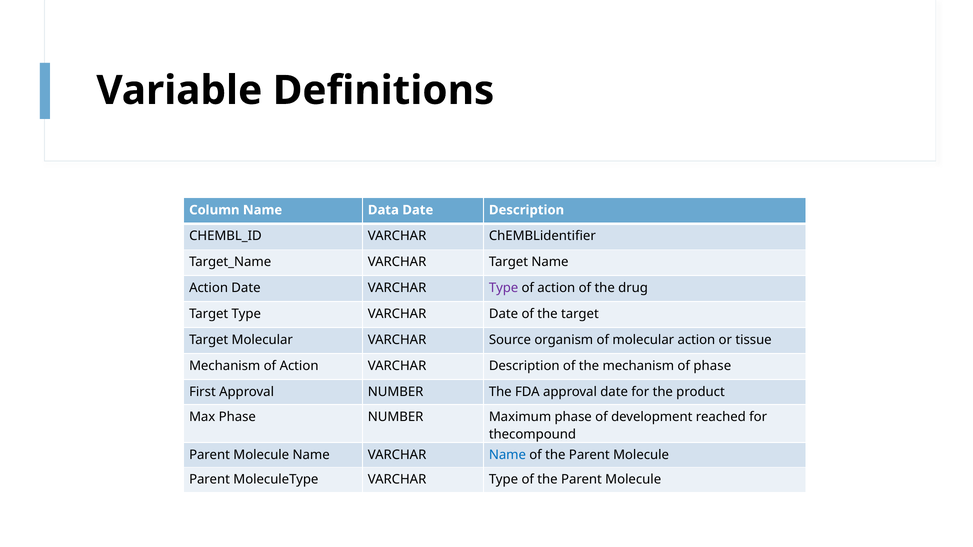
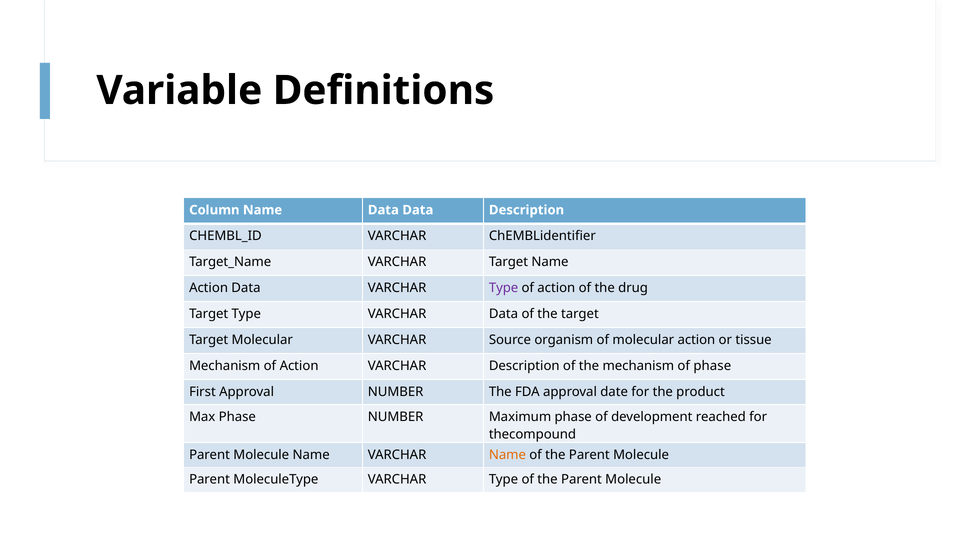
Data Date: Date -> Data (418, 210)
Action Date: Date -> Data (246, 288)
Date: Date -> Data (504, 314)
Name colour: blue -> orange (507, 455)
